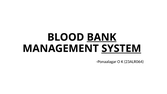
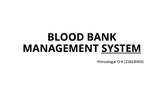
BANK underline: present -> none (102, 37)
